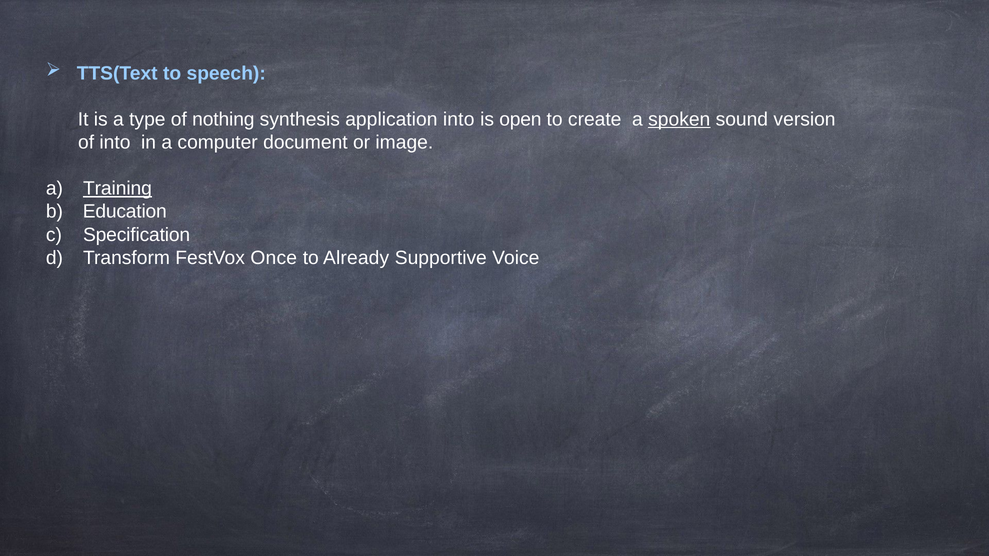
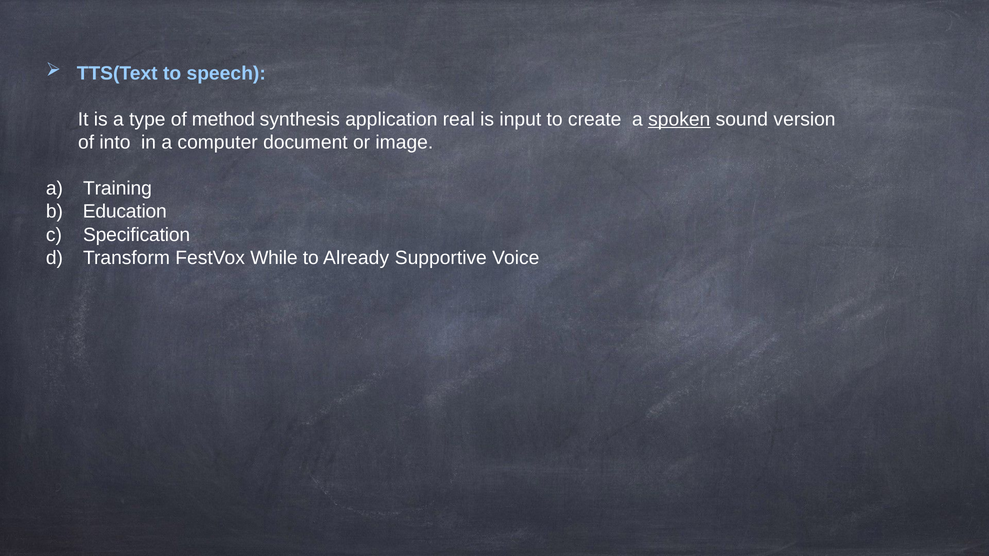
nothing: nothing -> method (223, 119)
application into: into -> real (459, 119)
open: open -> input (520, 119)
Training underline: present -> none (117, 189)
Once: Once -> While (274, 258)
